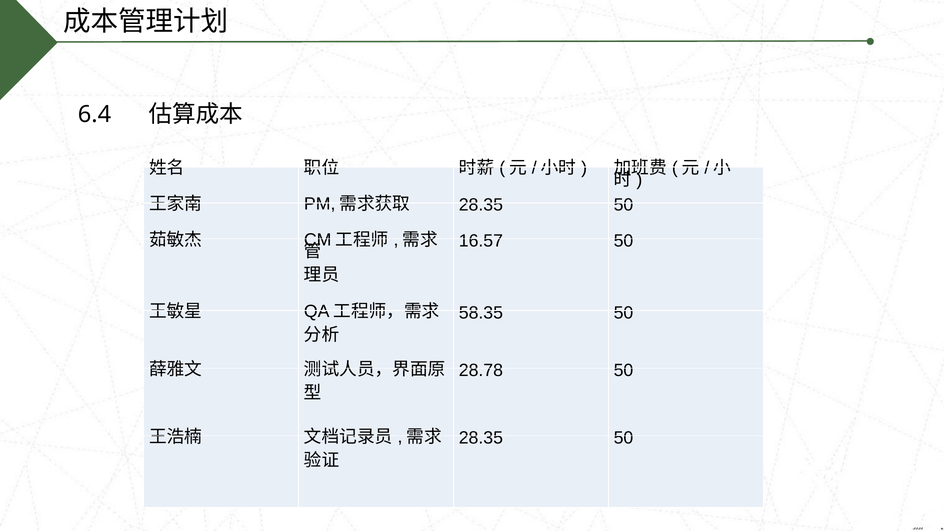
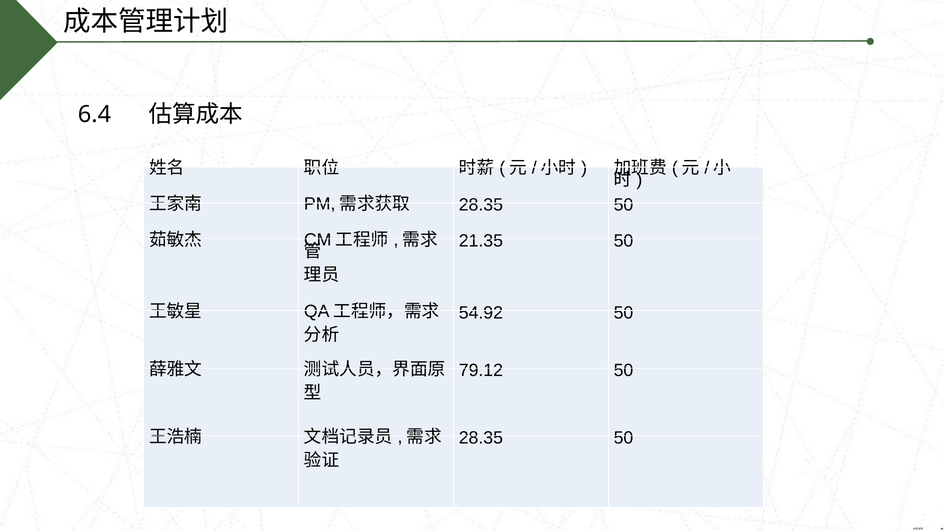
16.57: 16.57 -> 21.35 (481, 241)
58.35: 58.35 -> 54.92 (481, 313)
28.78: 28.78 -> 79.12 (481, 371)
